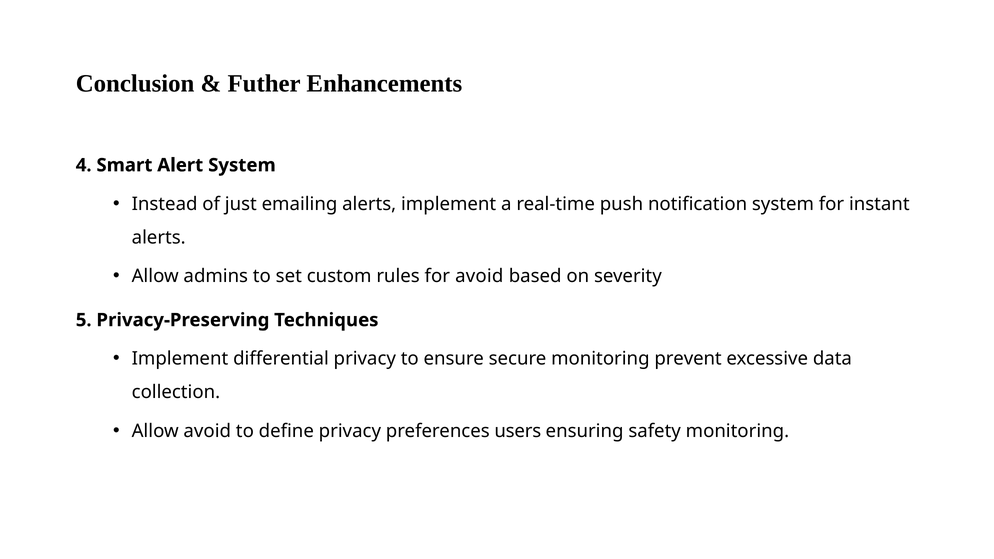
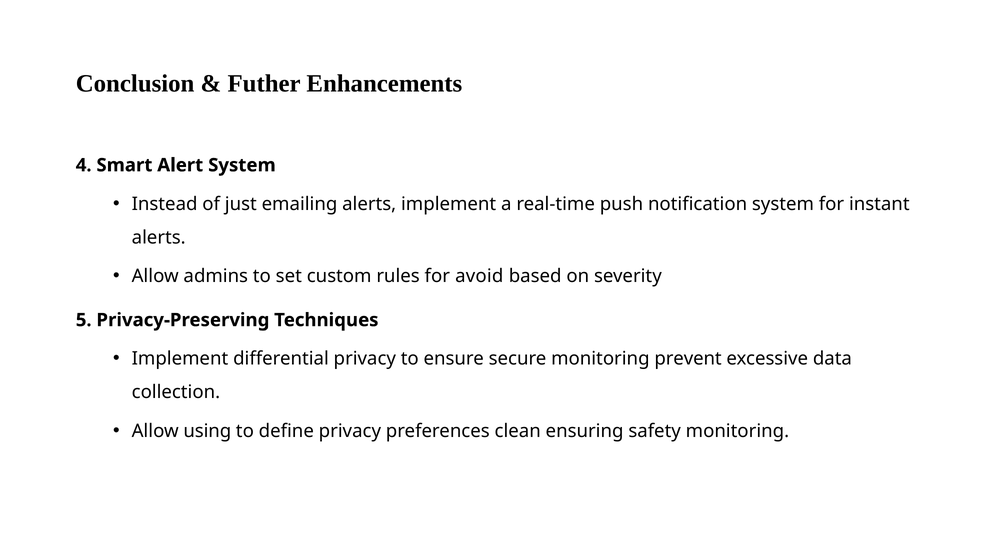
Allow avoid: avoid -> using (207, 431)
users: users -> clean (518, 431)
